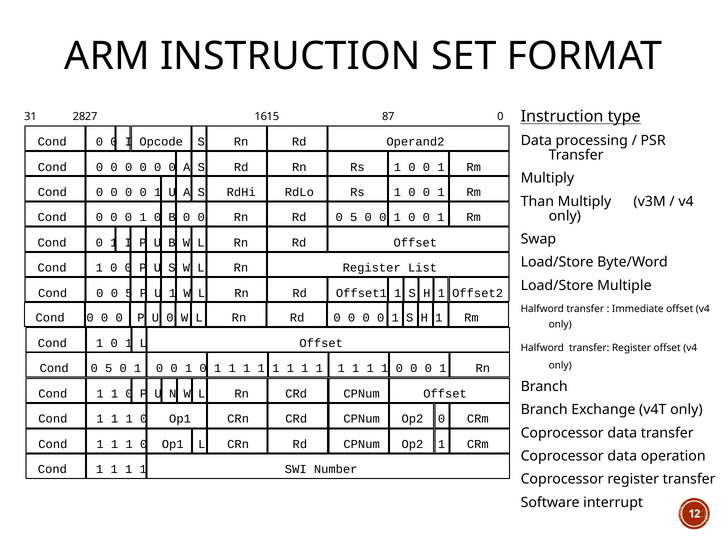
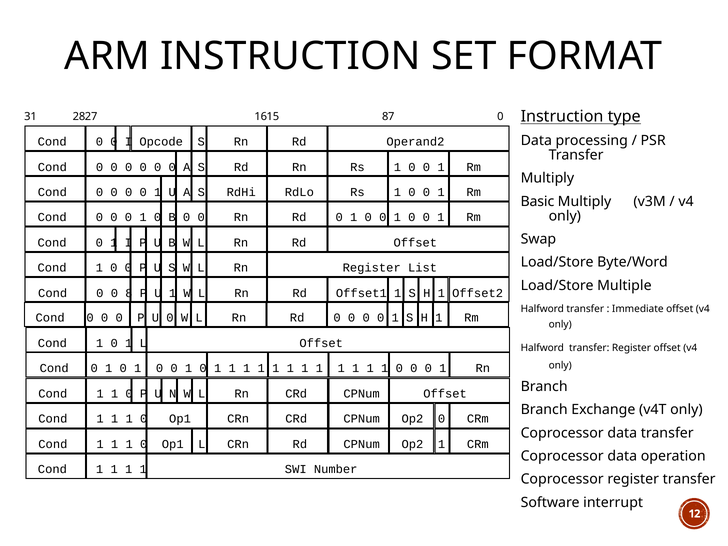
Than: Than -> Basic (537, 202)
Rd 0 5: 5 -> 1 (354, 217)
0 0 5: 5 -> 8 (129, 293)
5: 5 -> 1 (109, 368)
